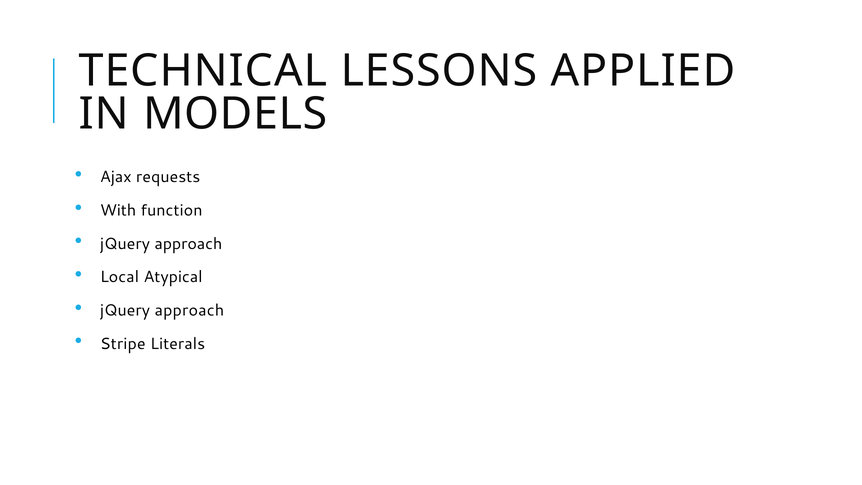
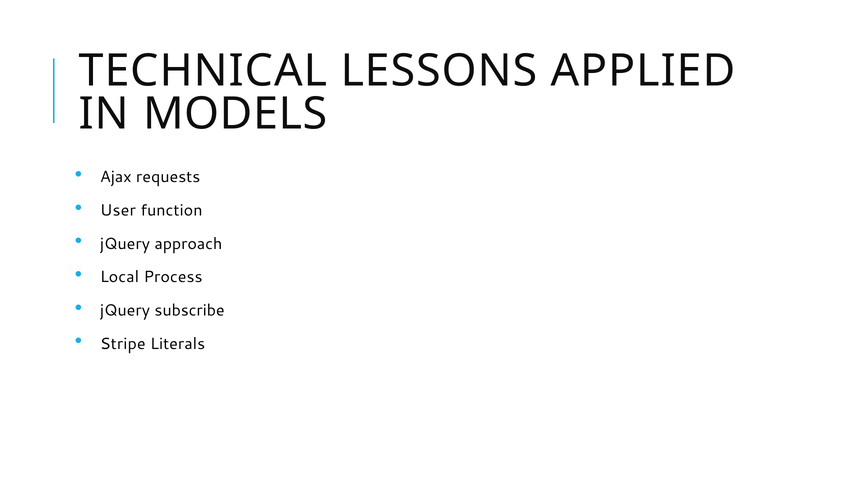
With: With -> User (118, 210)
Atypical: Atypical -> Process (173, 277)
approach: approach -> subscribe (190, 310)
